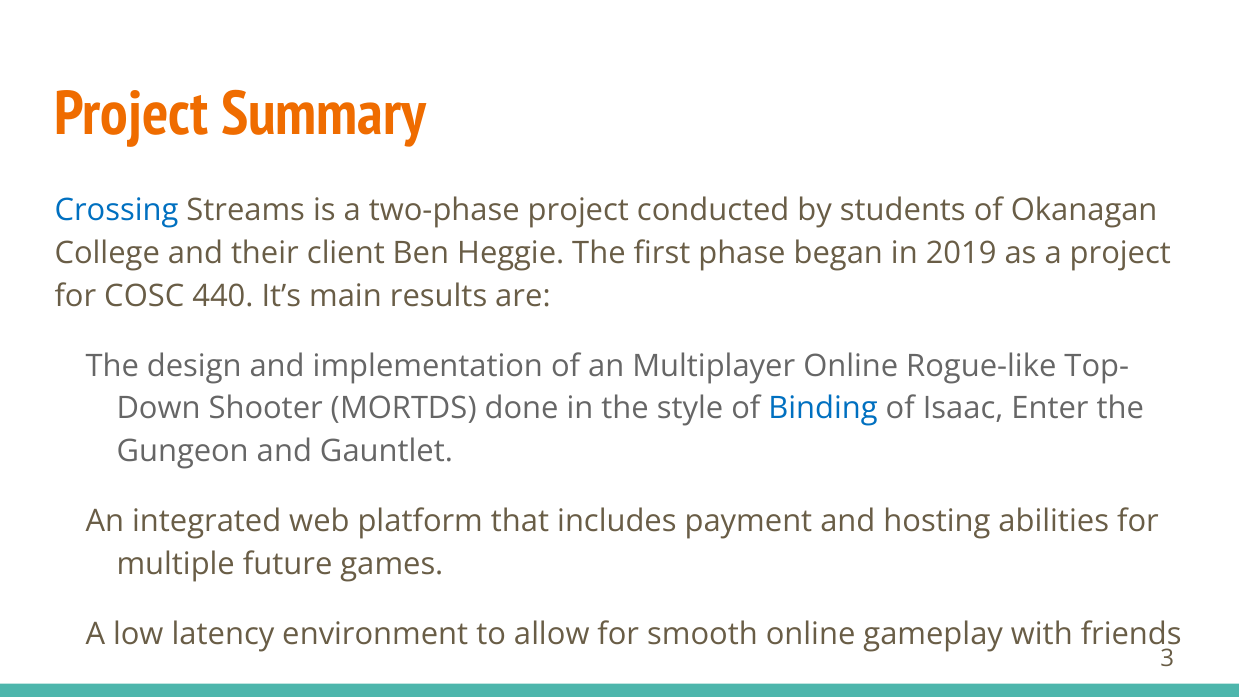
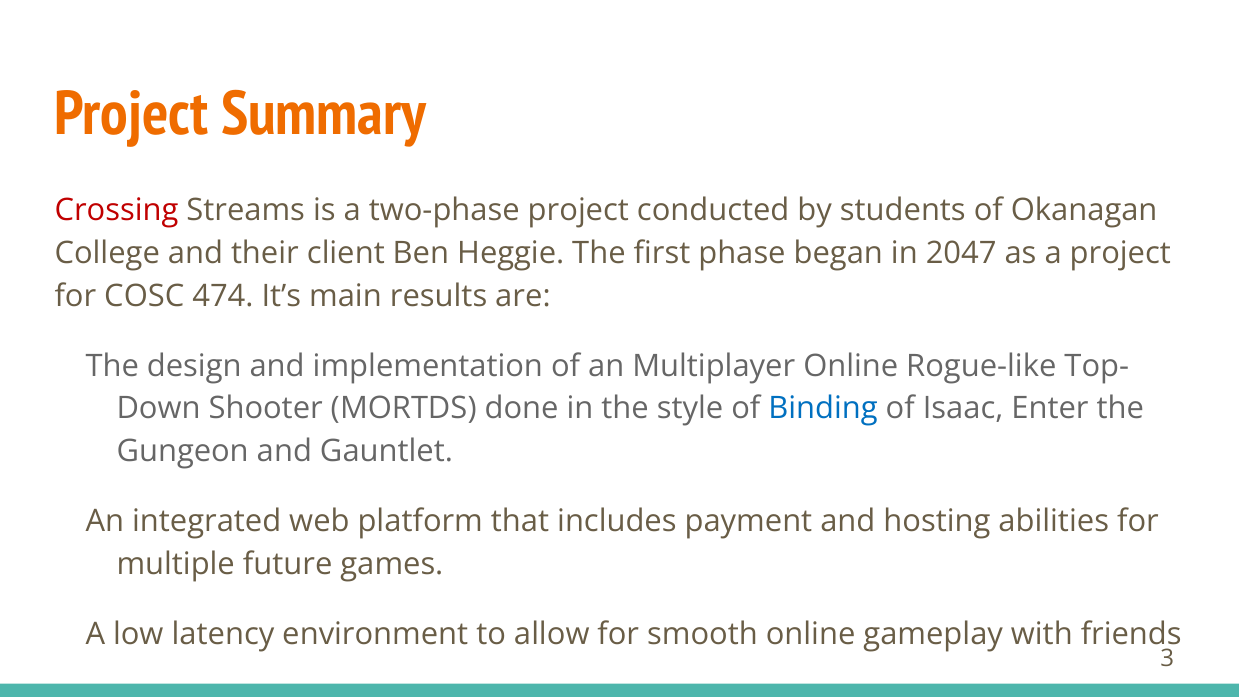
Crossing colour: blue -> red (116, 210)
2019: 2019 -> 2047 (961, 253)
440: 440 -> 474 (223, 296)
